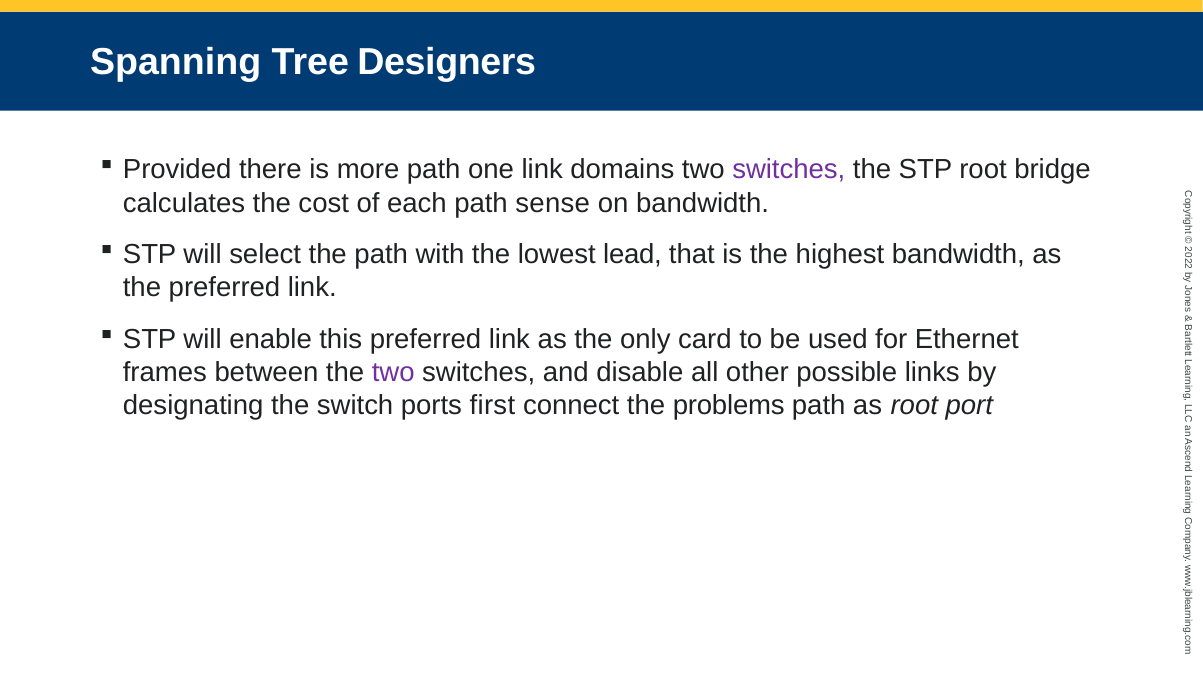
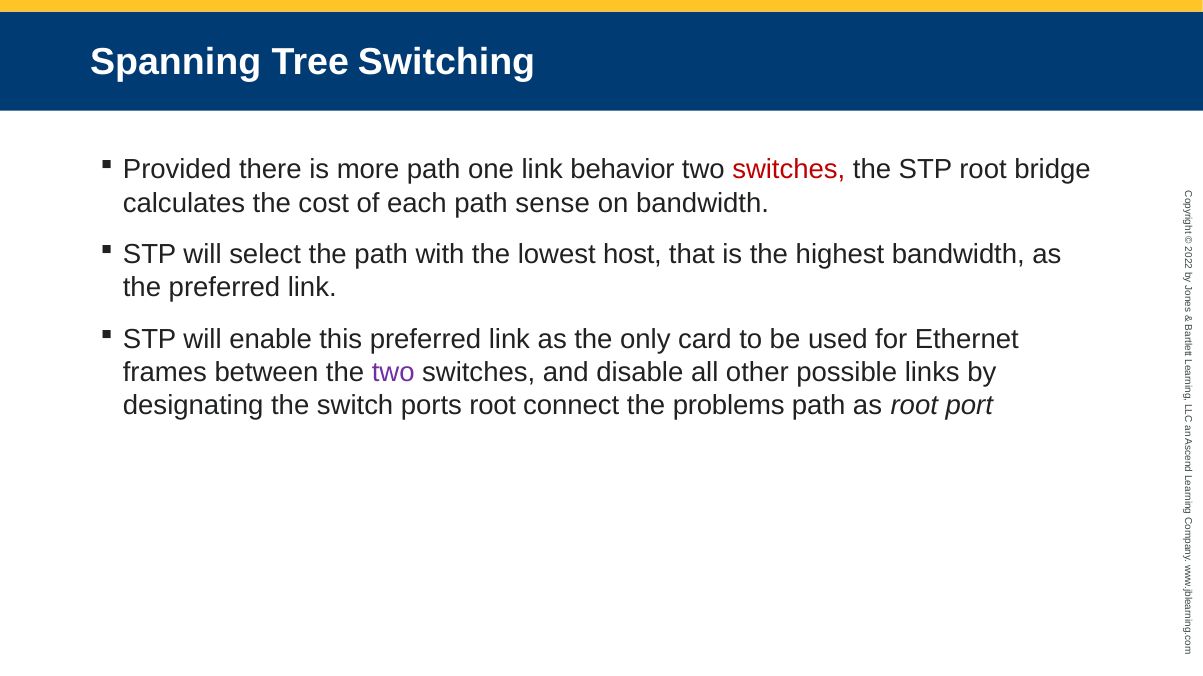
Designers: Designers -> Switching (447, 62)
domains: domains -> behavior (622, 170)
switches colour: purple -> red (789, 170)
lead: lead -> host (632, 255)
ports first: first -> root (493, 406)
